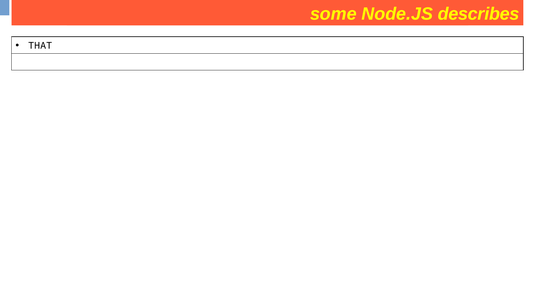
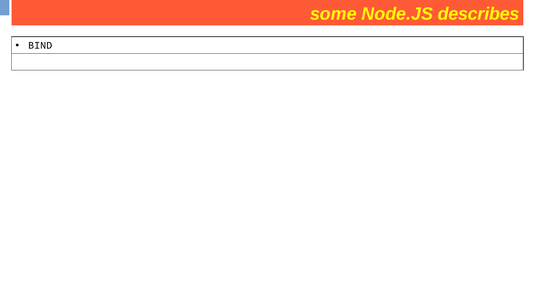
THAT: THAT -> BIND (40, 45)
